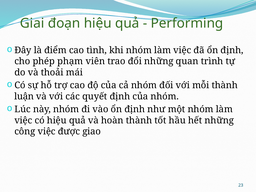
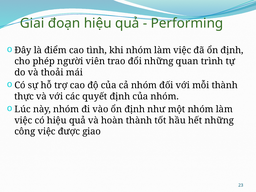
phạm: phạm -> người (70, 61)
luận: luận -> thực (24, 96)
